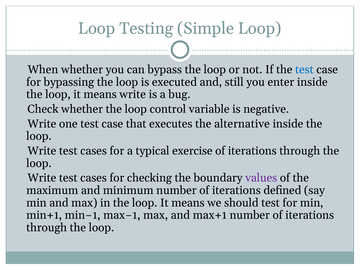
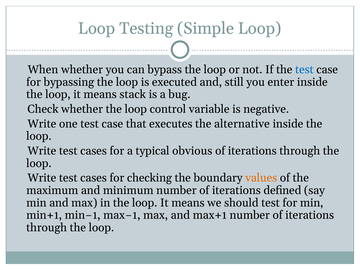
means write: write -> stack (133, 94)
exercise: exercise -> obvious (192, 151)
values colour: purple -> orange (261, 178)
